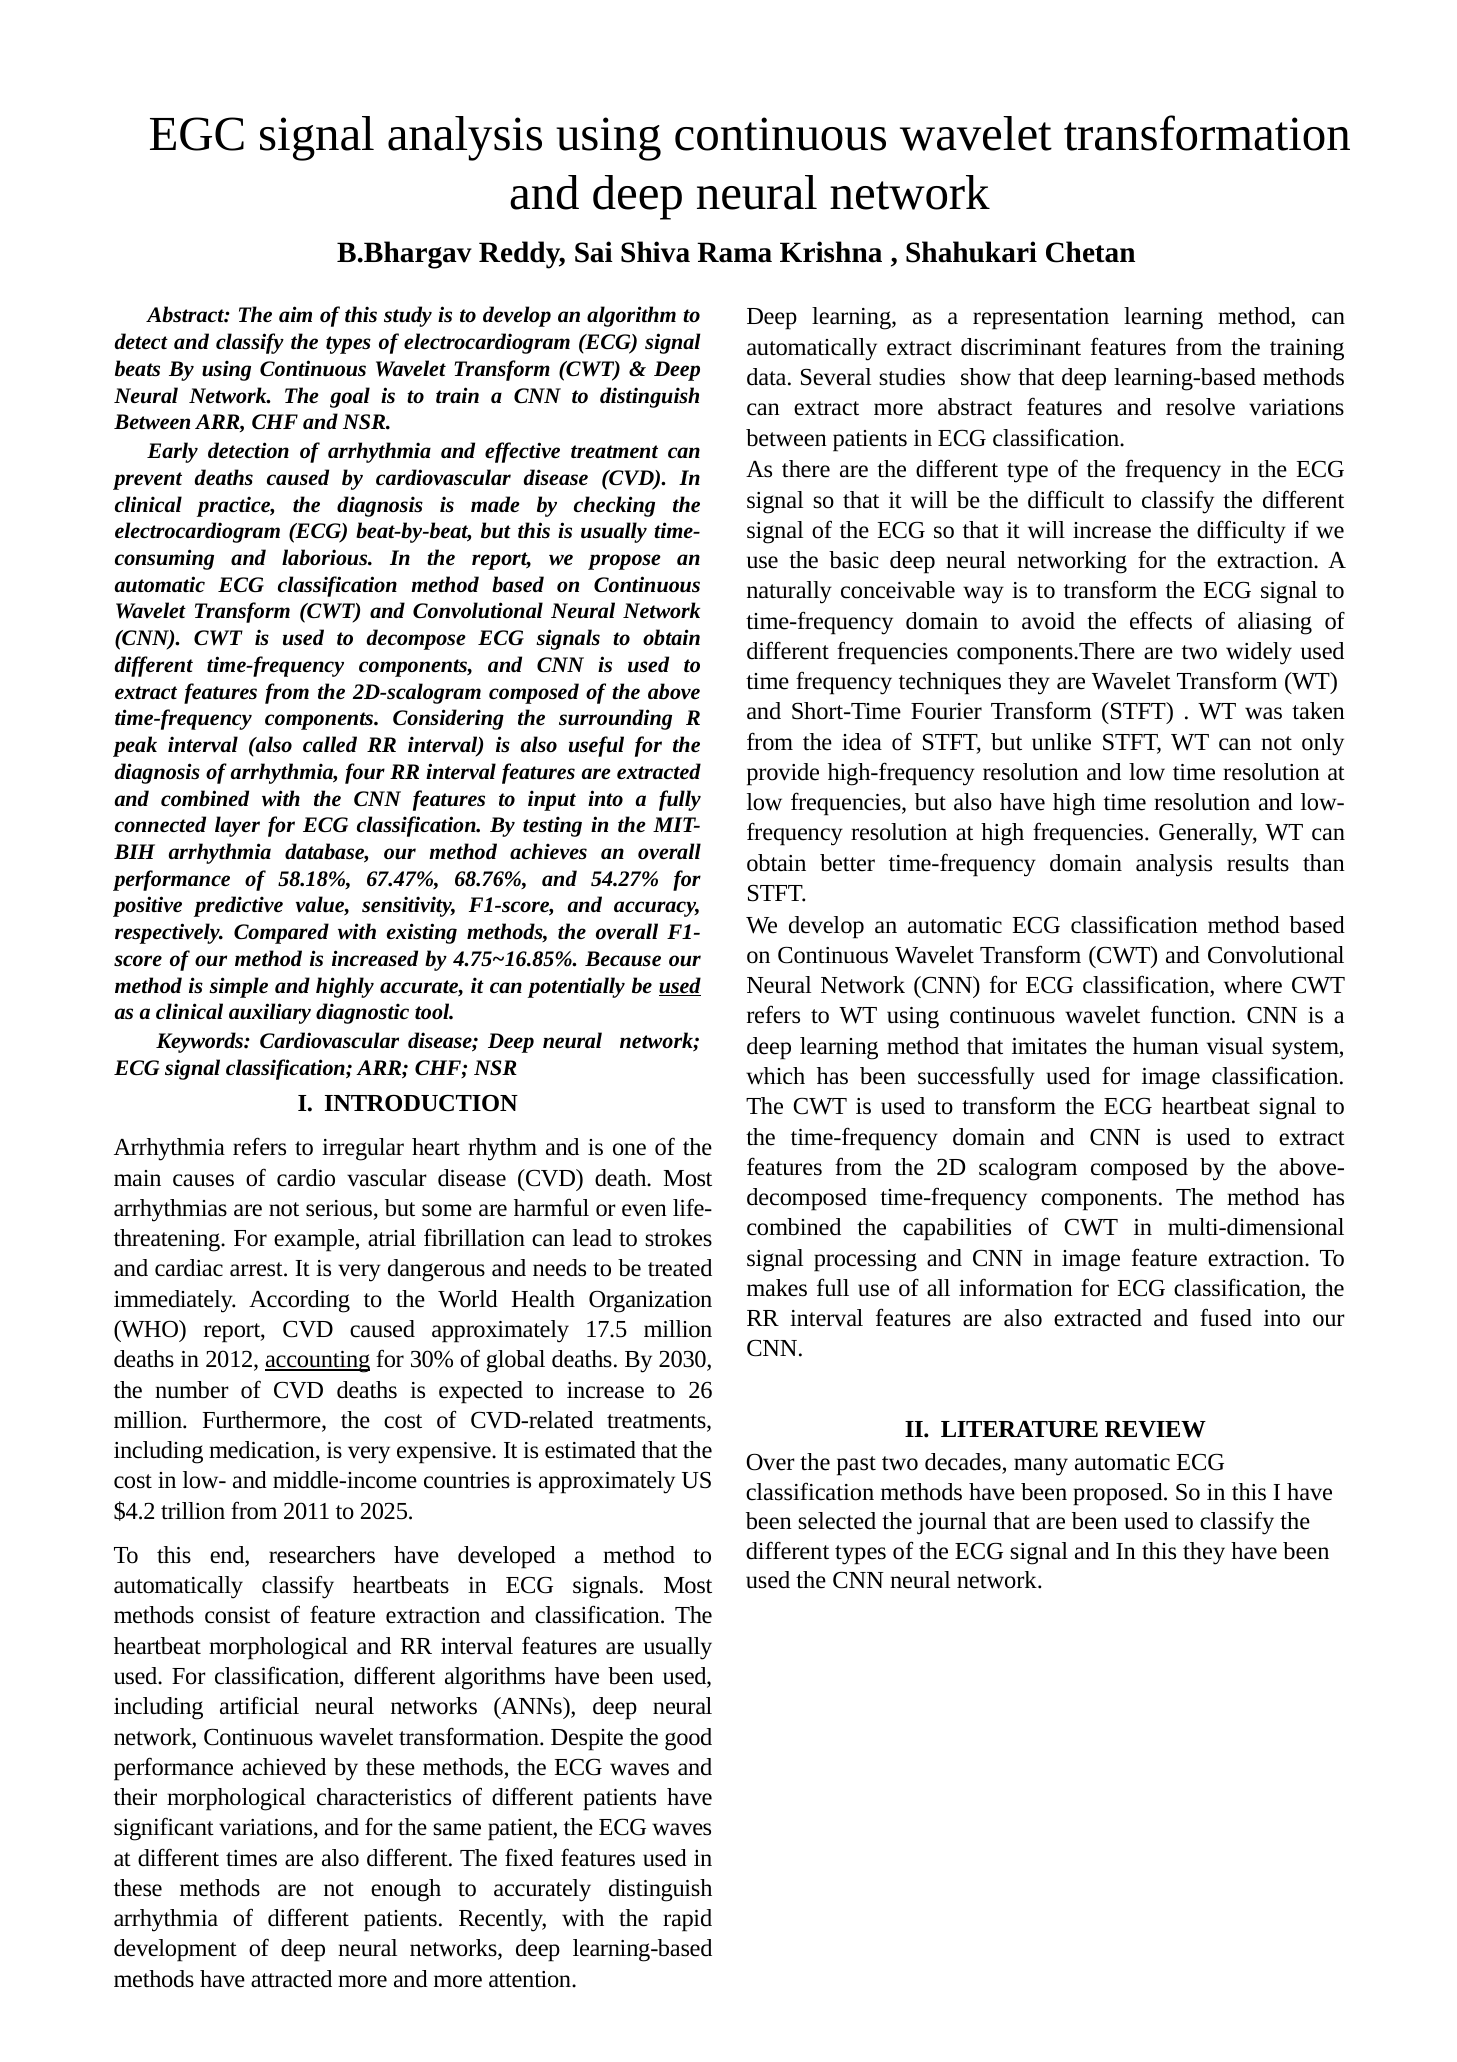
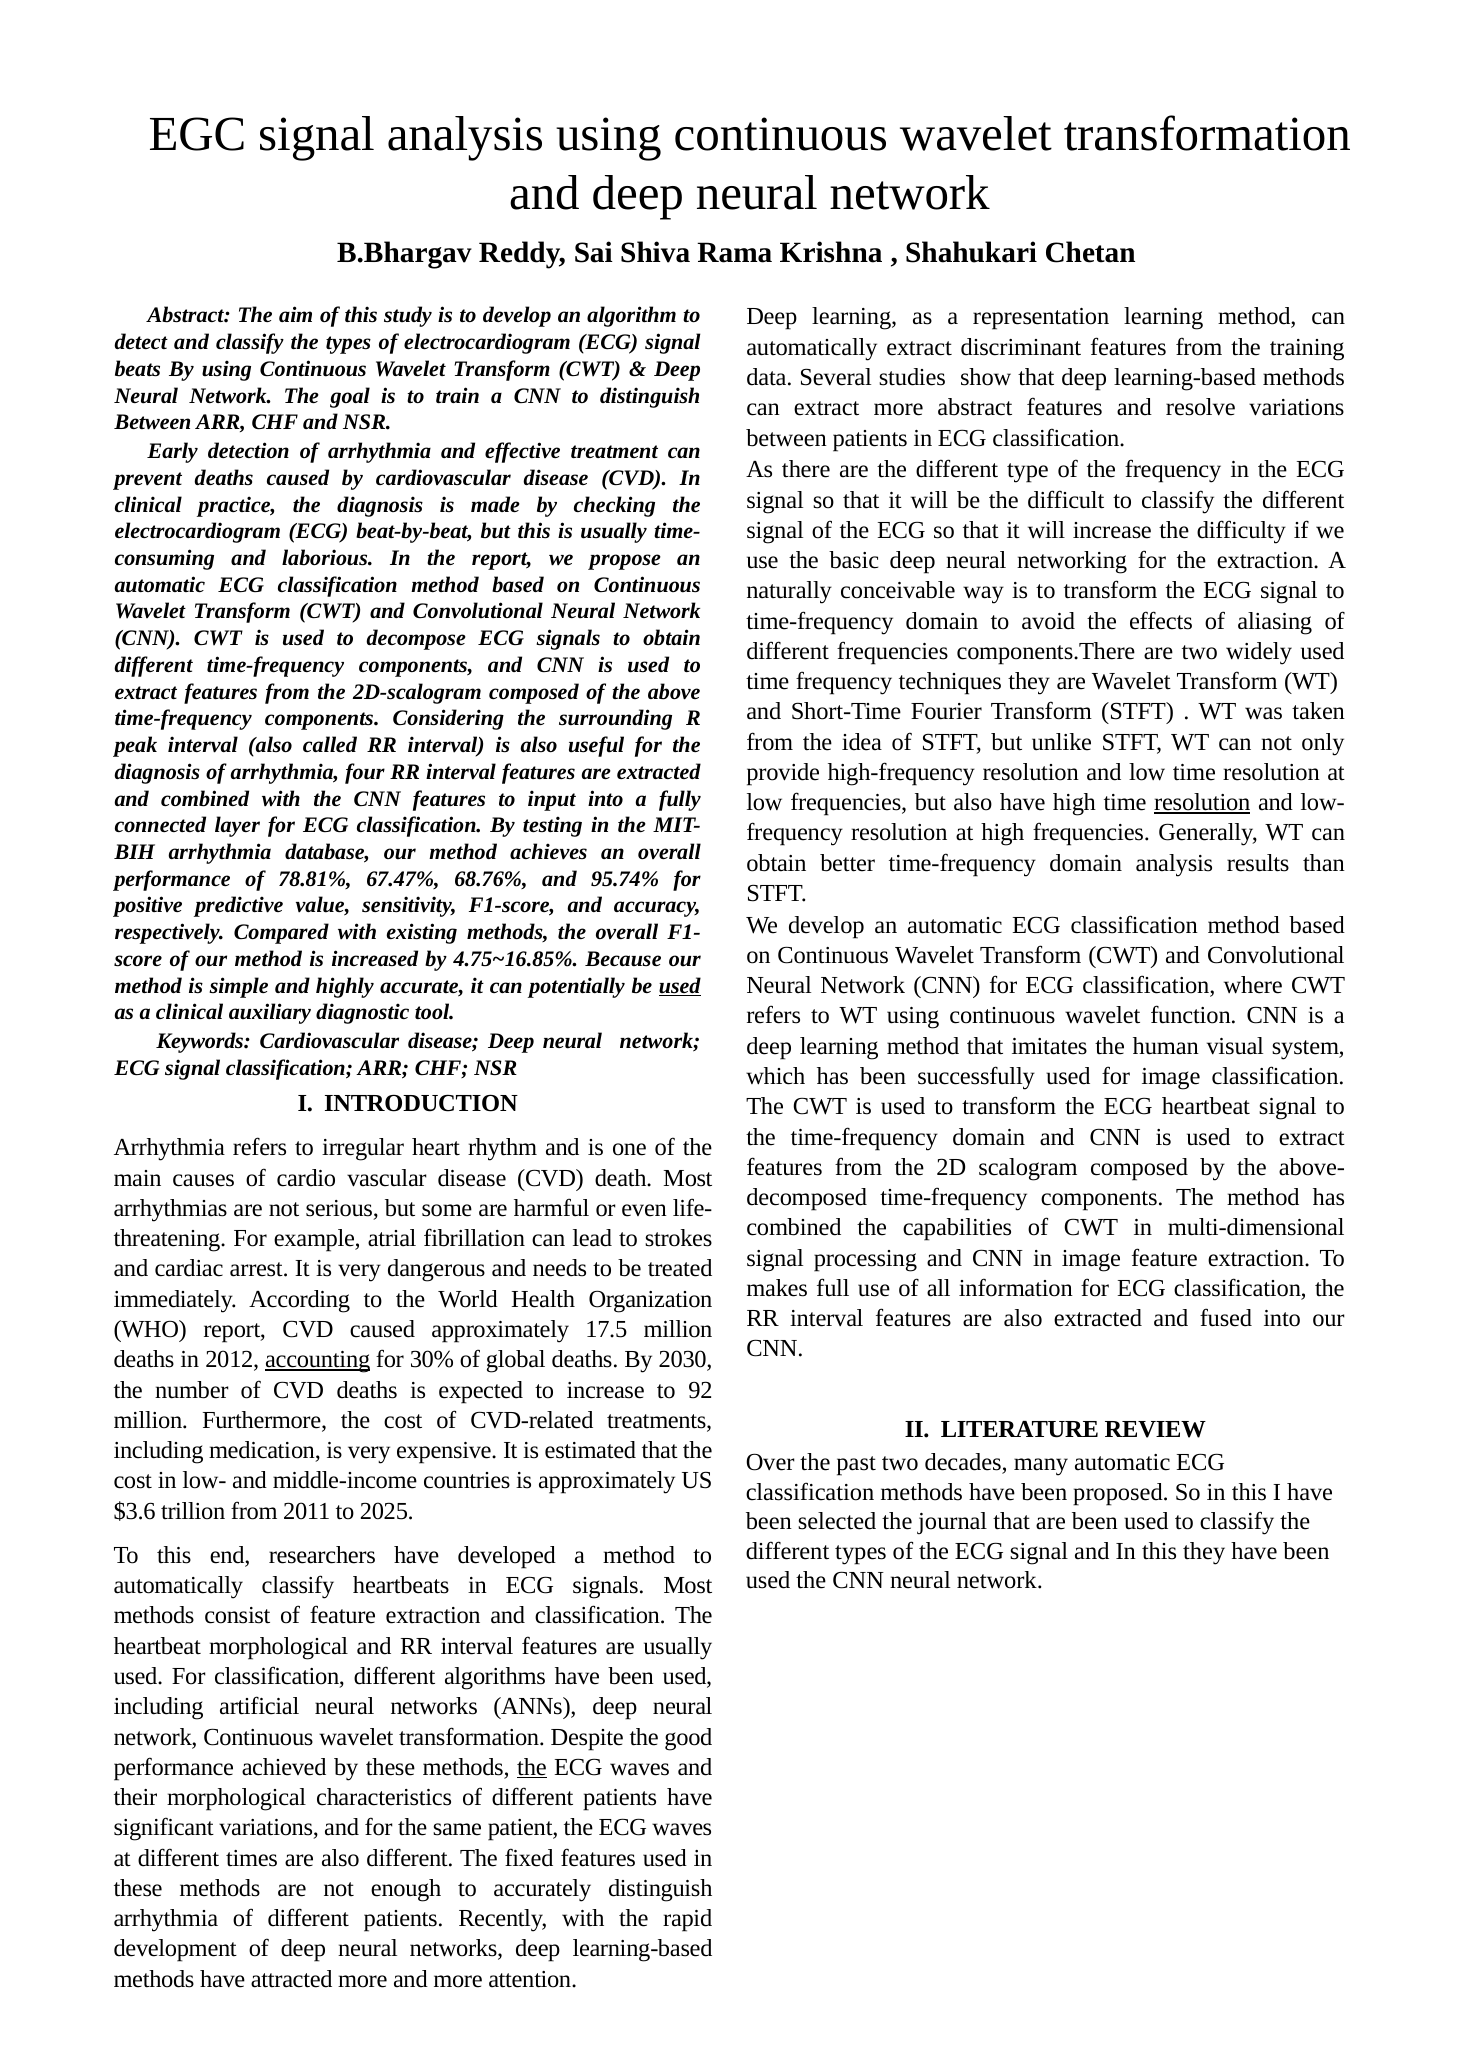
resolution underline: none -> present (1202, 803)
58.18%: 58.18% -> 78.81% (315, 879)
54.27%: 54.27% -> 95.74% (625, 879)
26: 26 -> 92 (700, 1390)
$4.2: $4.2 -> $3.6 (135, 1511)
the underline: none -> present (532, 1767)
